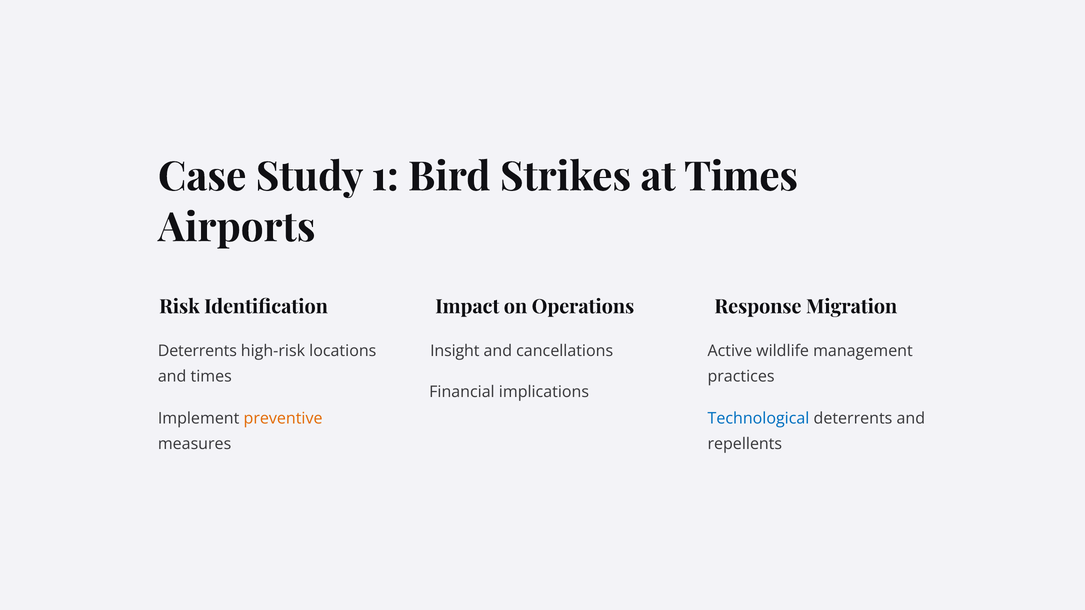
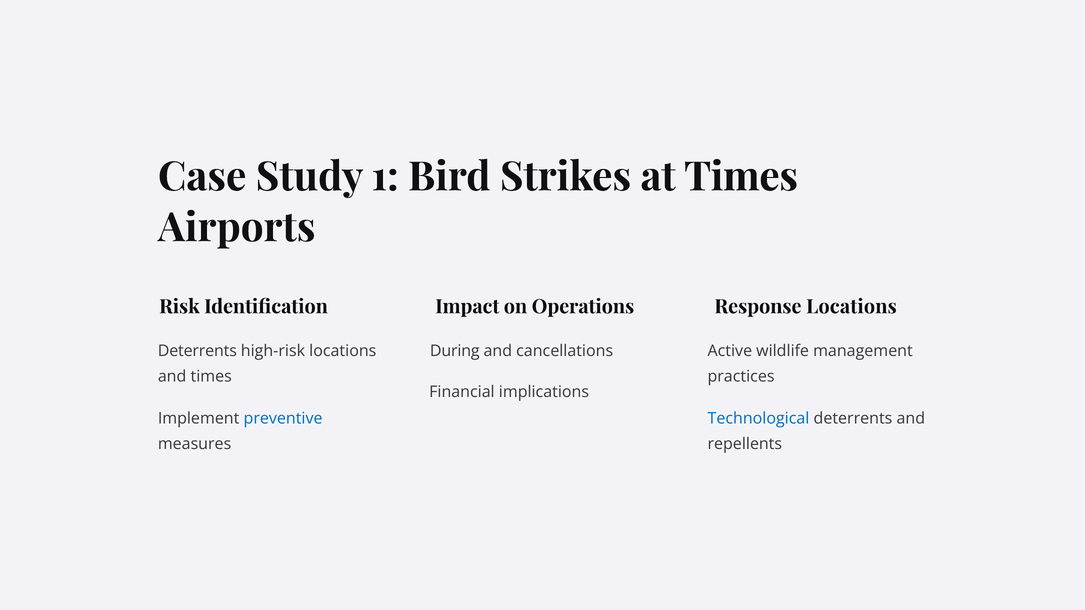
Response Migration: Migration -> Locations (851, 307)
Insight: Insight -> During (455, 351)
preventive colour: orange -> blue (283, 419)
